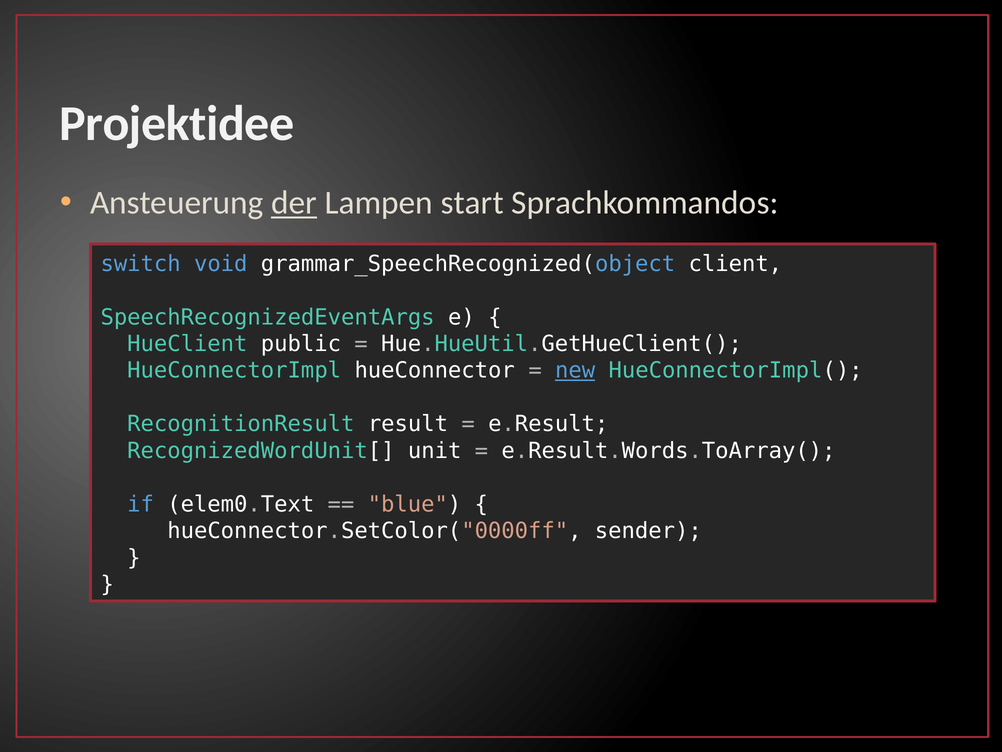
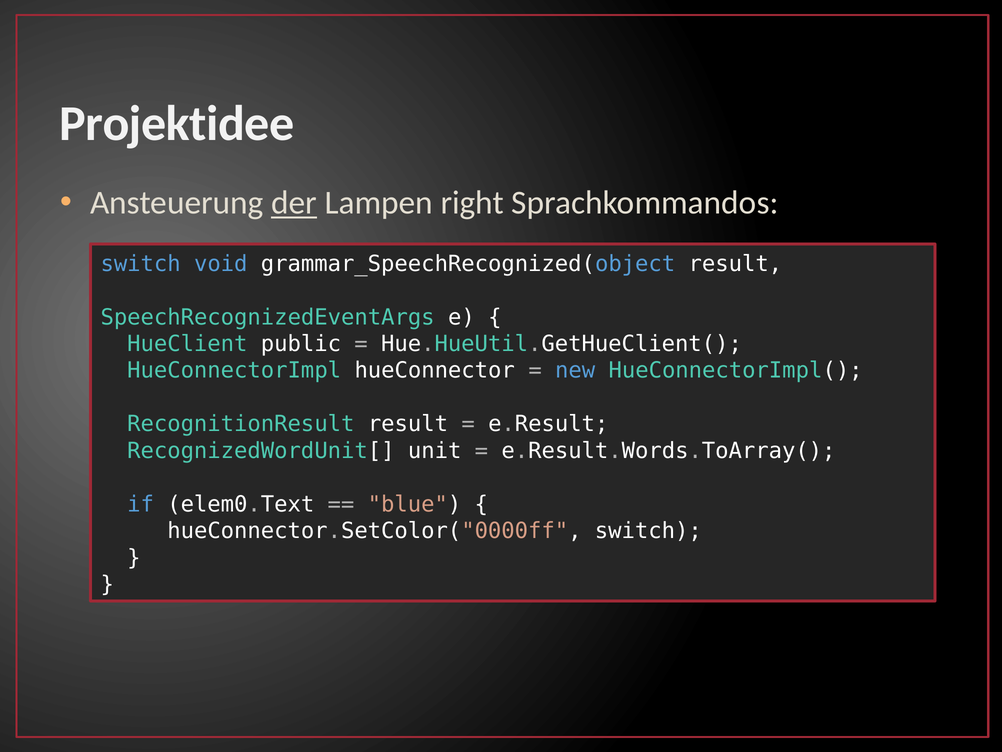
start: start -> right (472, 203)
grammar_SpeechRecognized(object client: client -> result (735, 264)
new underline: present -> none (575, 370)
hueConnector.SetColor("0000ff sender: sender -> switch (648, 531)
